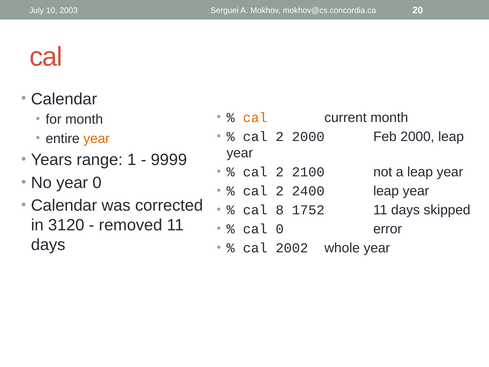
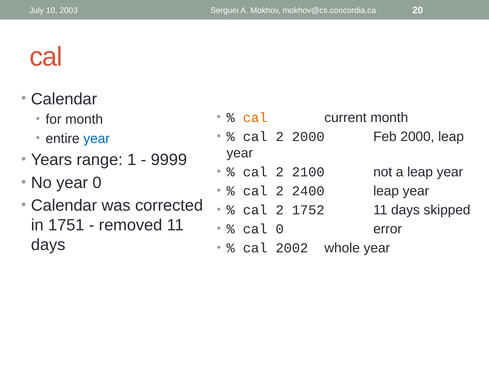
year colour: orange -> blue (97, 138)
8: 8 -> 2 (280, 210)
3120: 3120 -> 1751 (66, 225)
